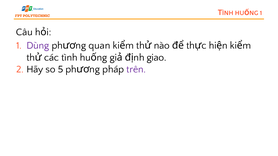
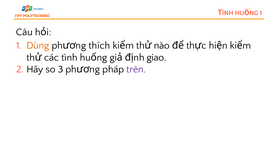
Dùng colour: purple -> orange (38, 46)
quan: quan -> thích (99, 46)
5: 5 -> 3 (61, 69)
